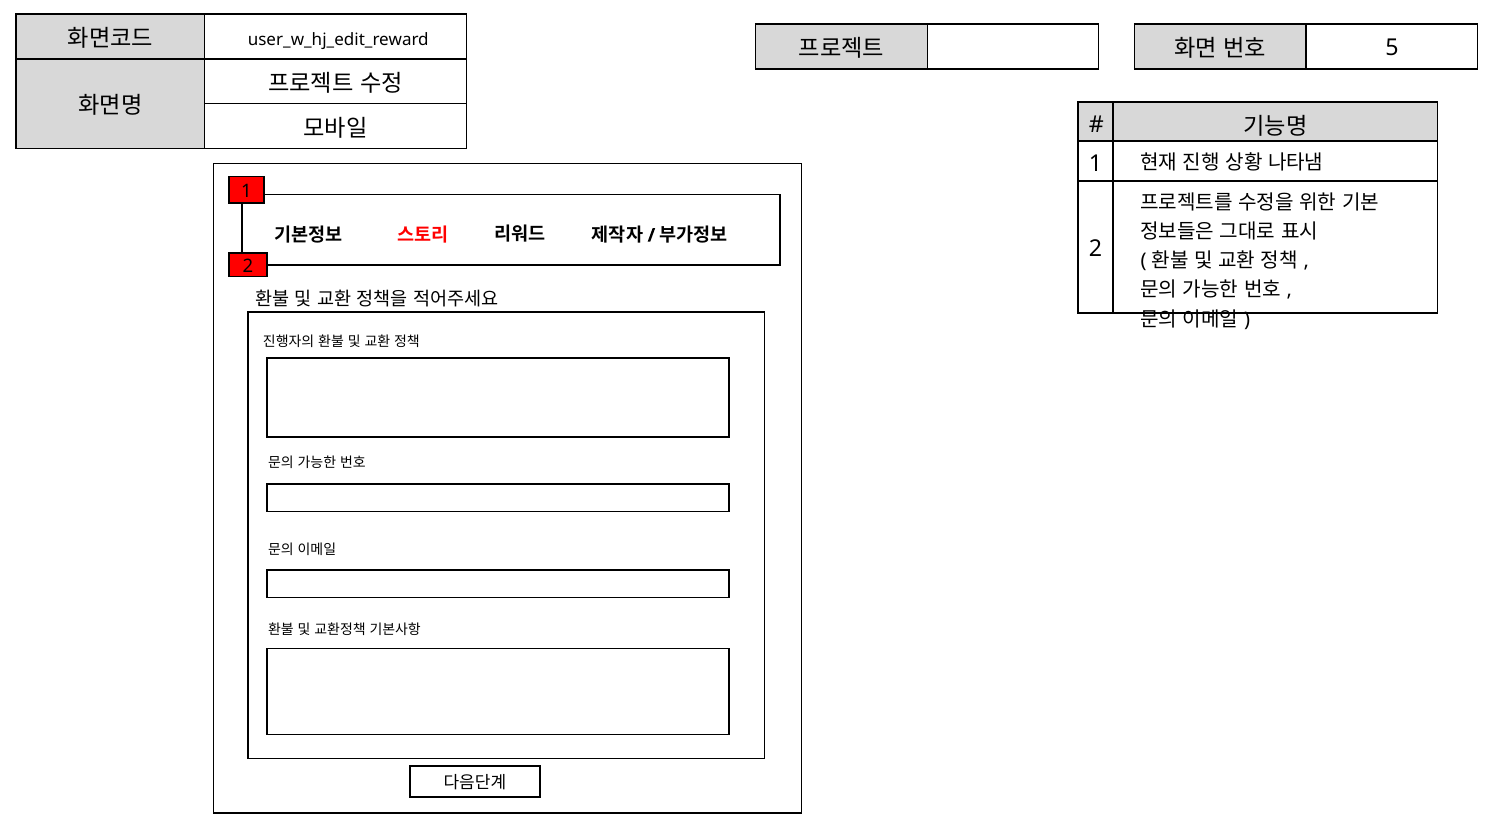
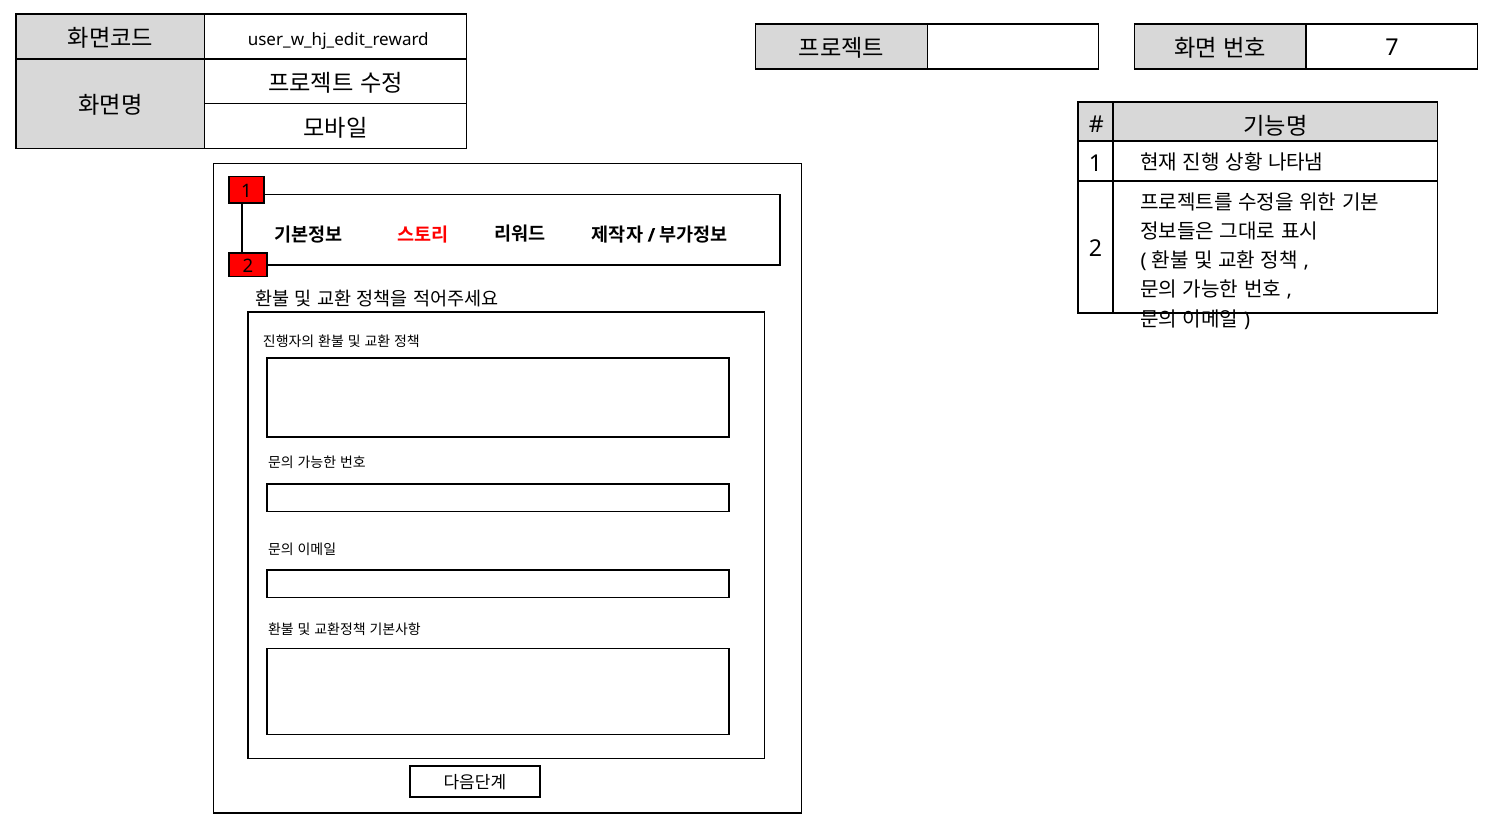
5: 5 -> 7 (1392, 48)
